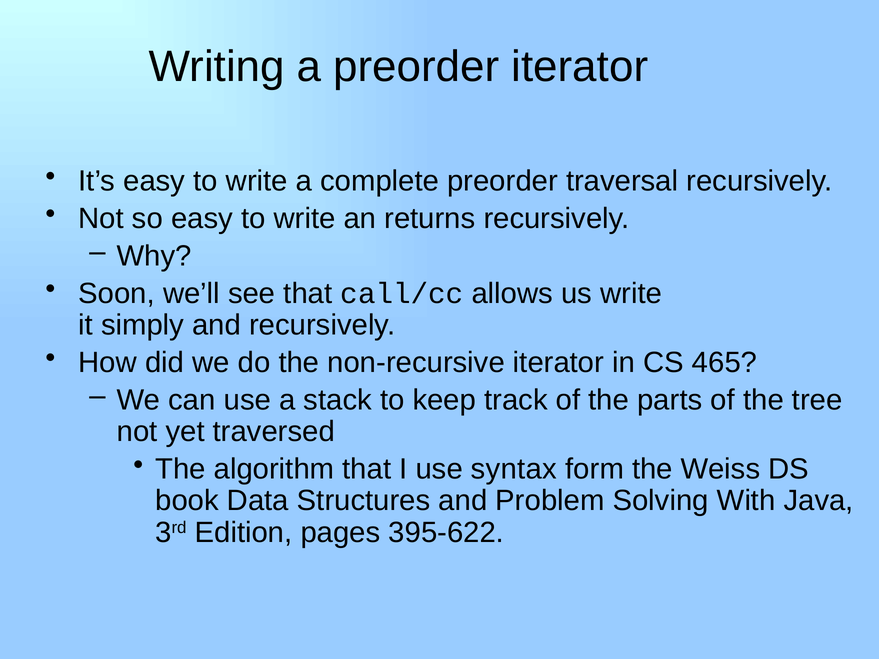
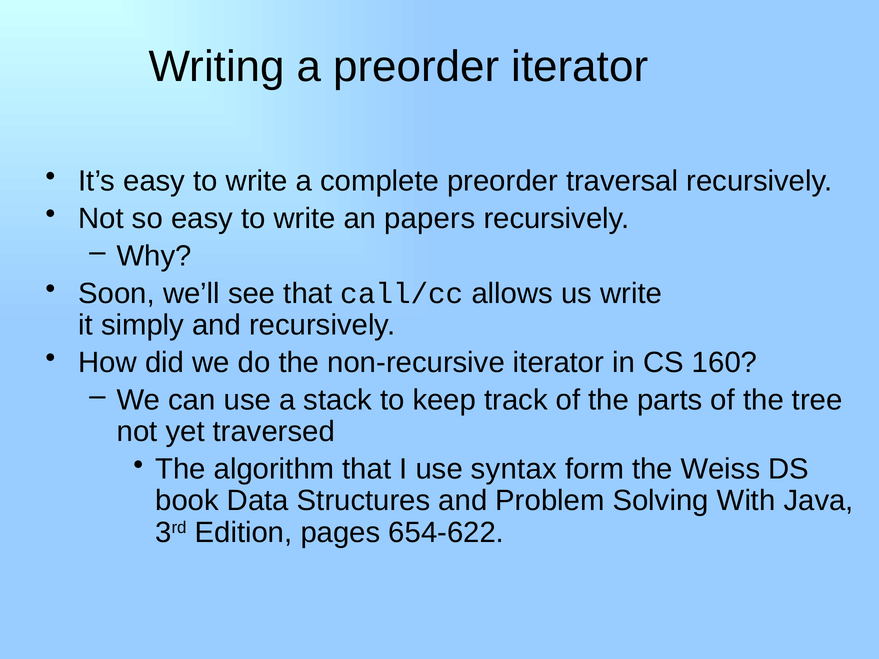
returns: returns -> papers (430, 219)
465: 465 -> 160 (725, 363)
395-622: 395-622 -> 654-622 (446, 533)
